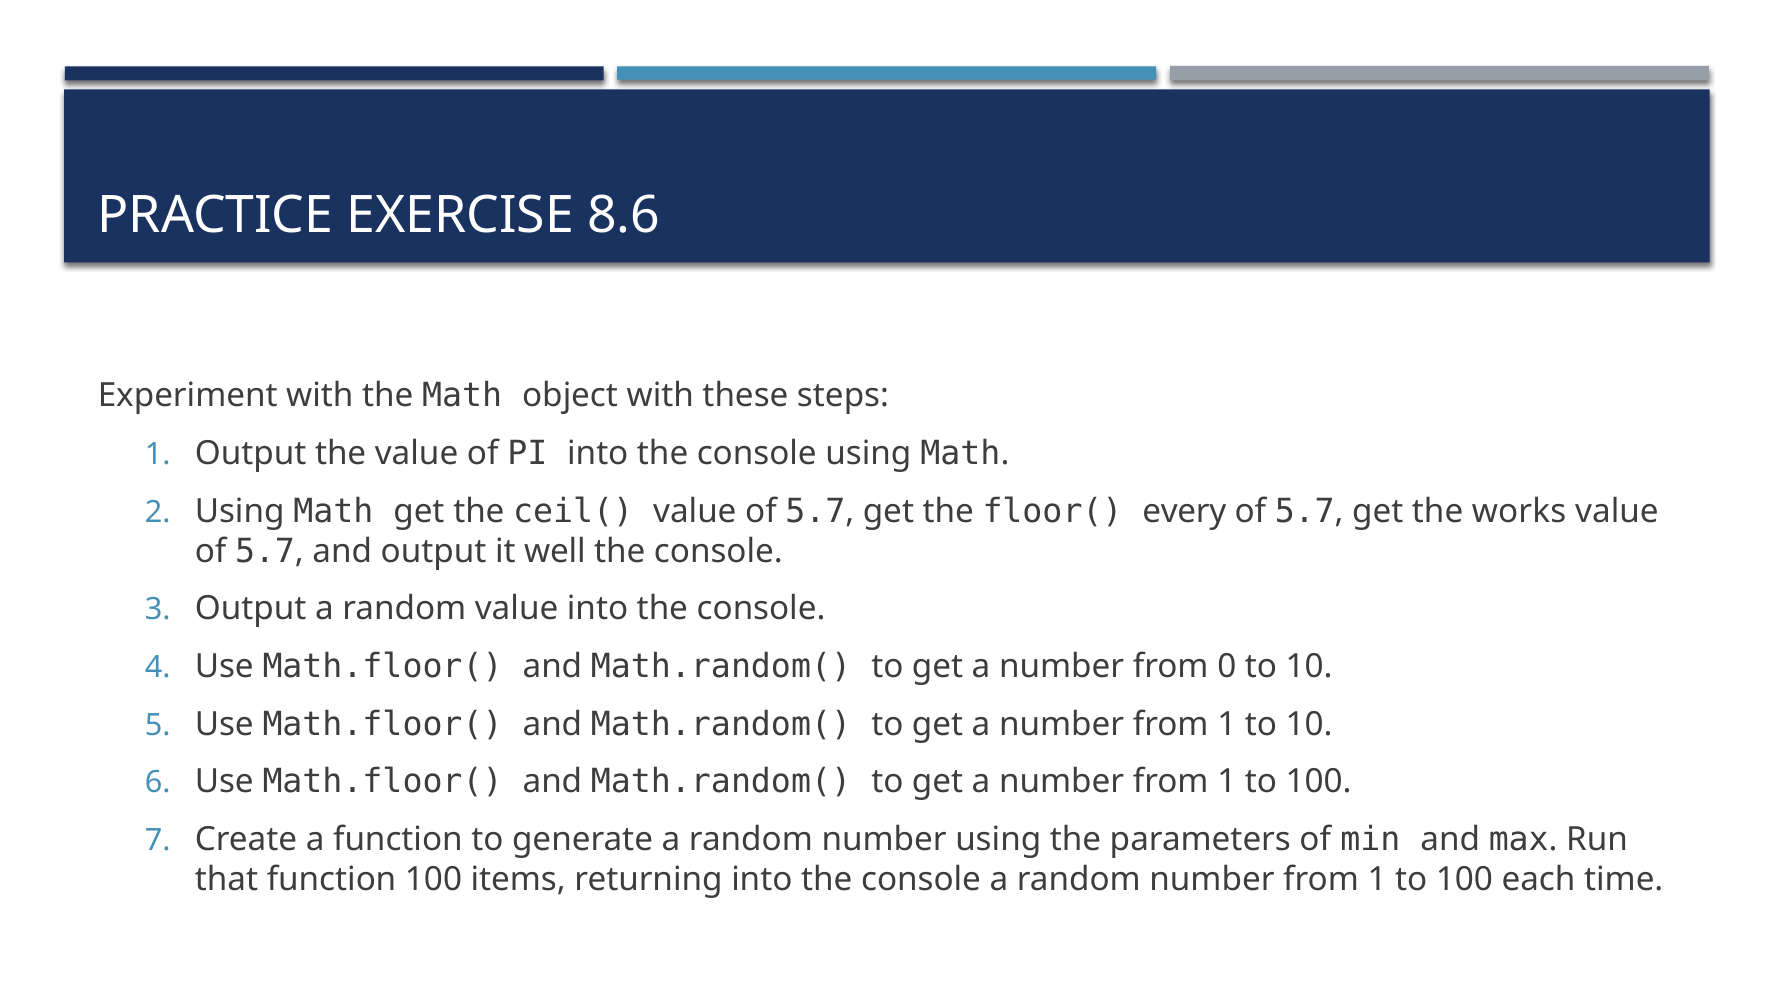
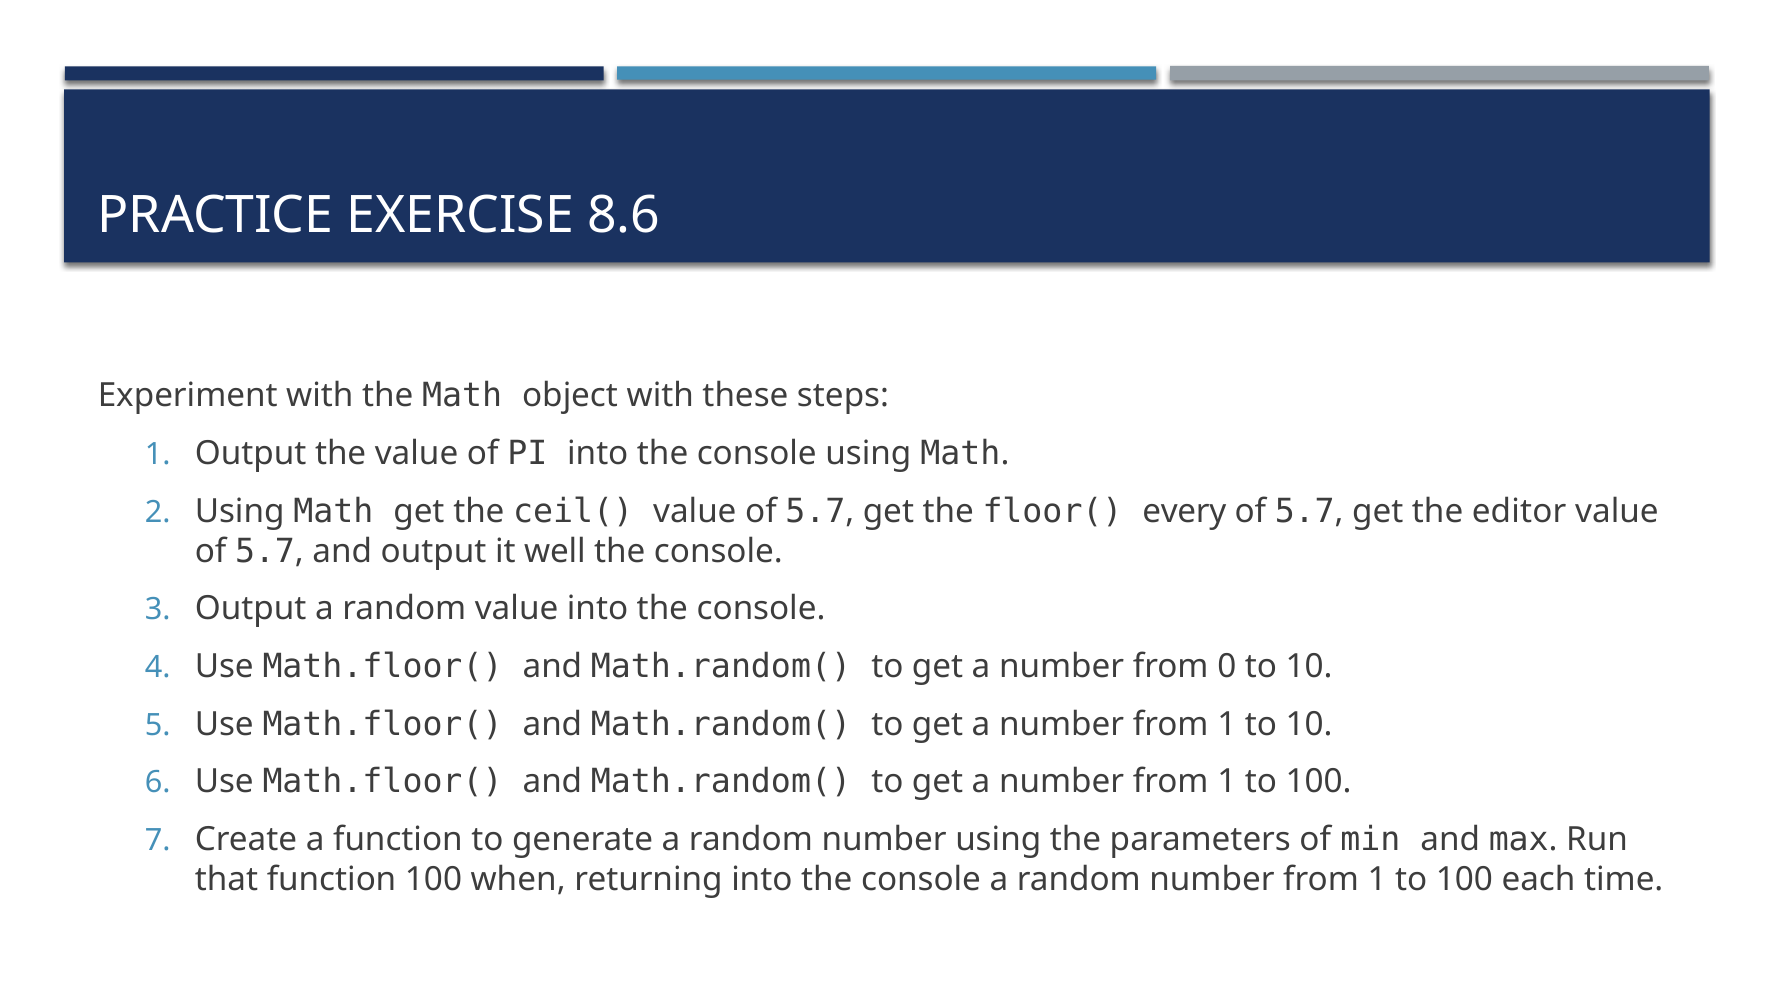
works: works -> editor (1519, 511)
items: items -> when (518, 879)
